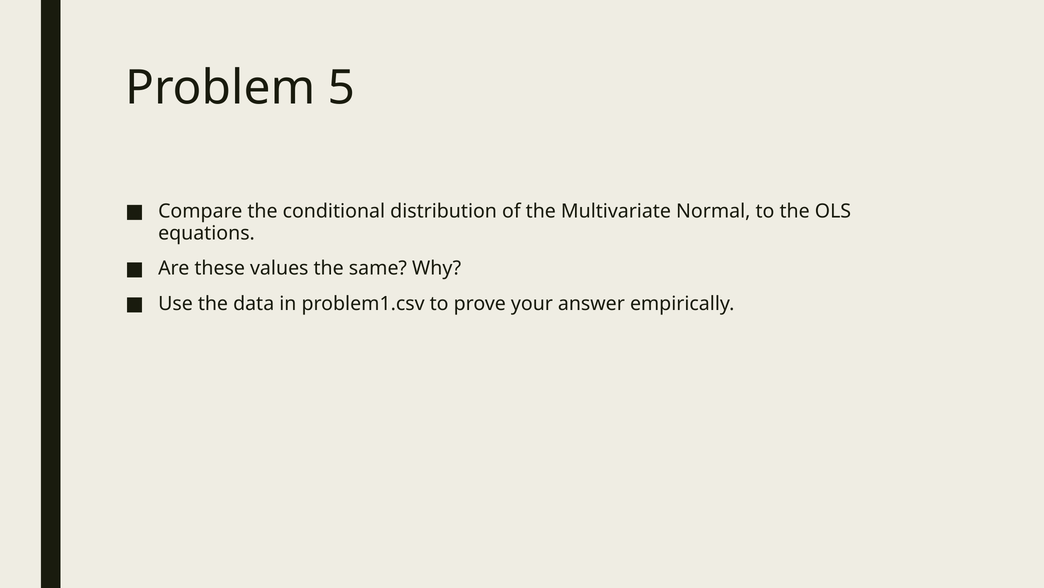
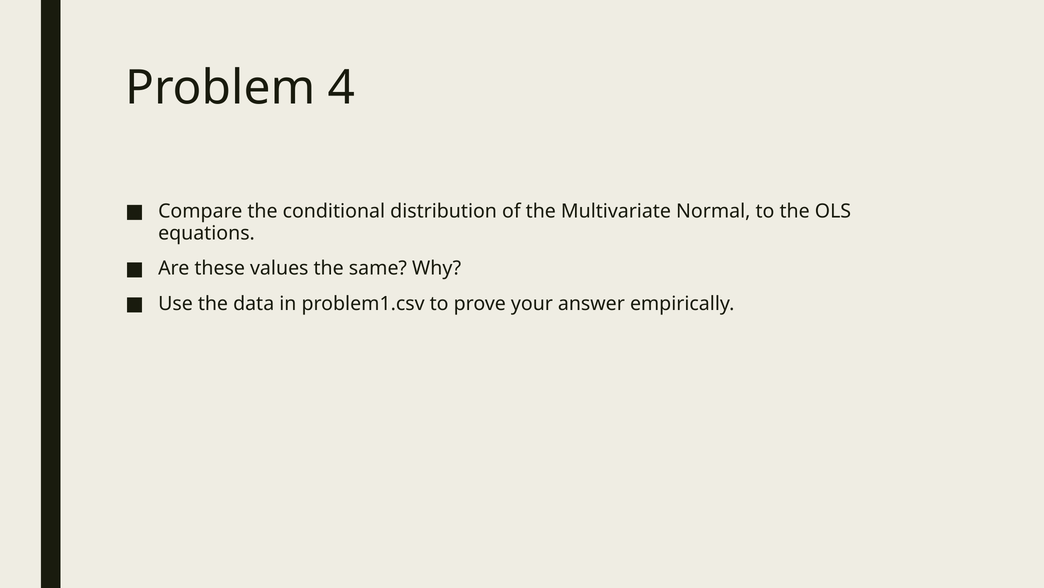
5: 5 -> 4 (342, 88)
